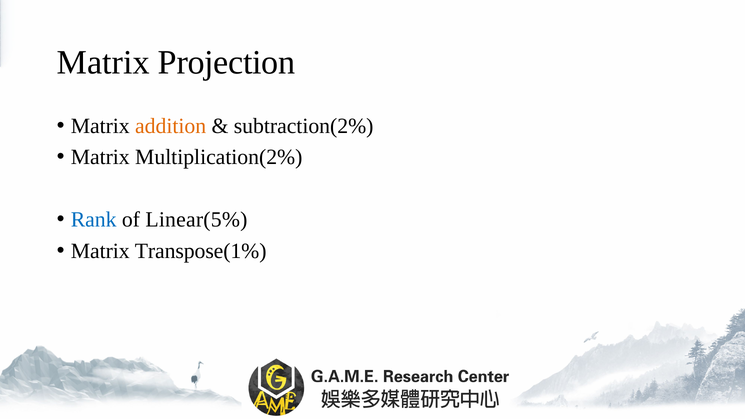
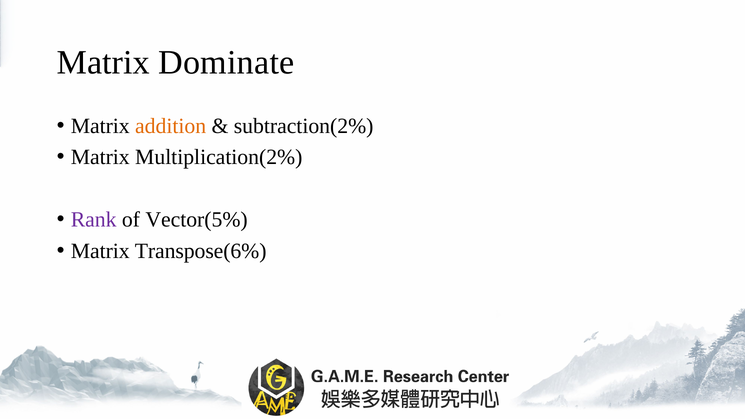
Projection: Projection -> Dominate (226, 63)
Rank colour: blue -> purple (94, 220)
Linear(5%: Linear(5% -> Vector(5% (197, 220)
Transpose(1%: Transpose(1% -> Transpose(6% (201, 251)
